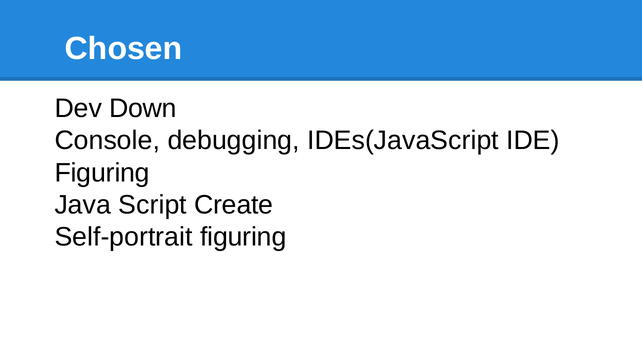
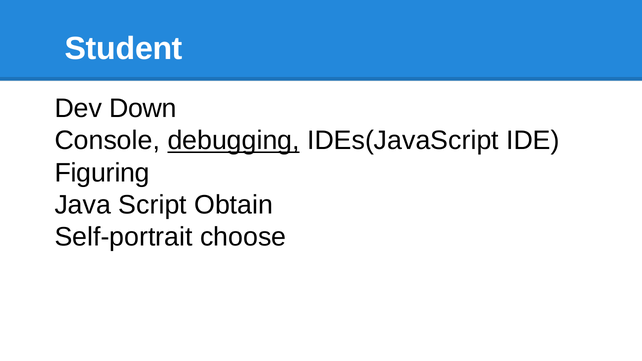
Chosen: Chosen -> Student (124, 48)
debugging underline: none -> present (234, 141)
Create: Create -> Obtain (234, 205)
Self-portrait figuring: figuring -> choose (243, 237)
